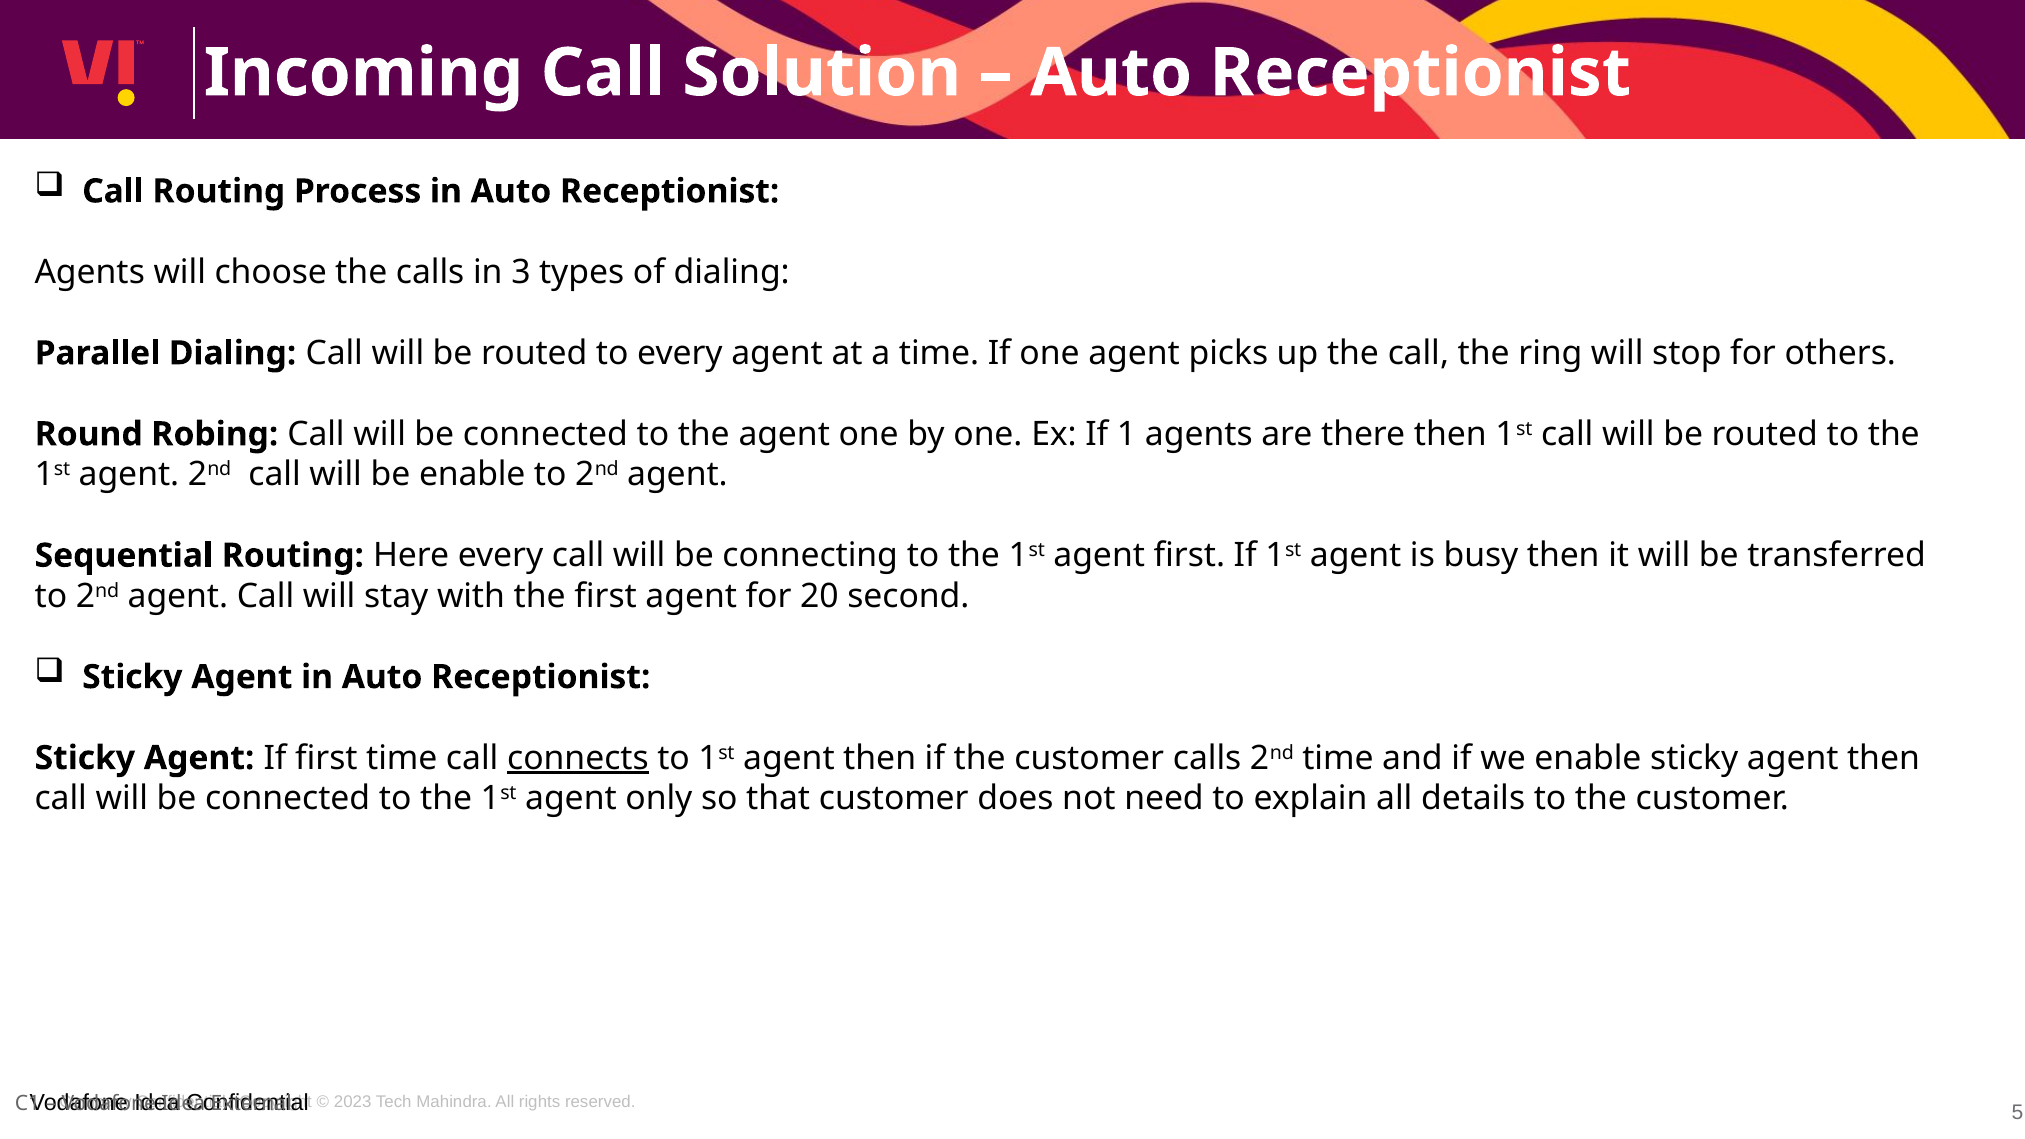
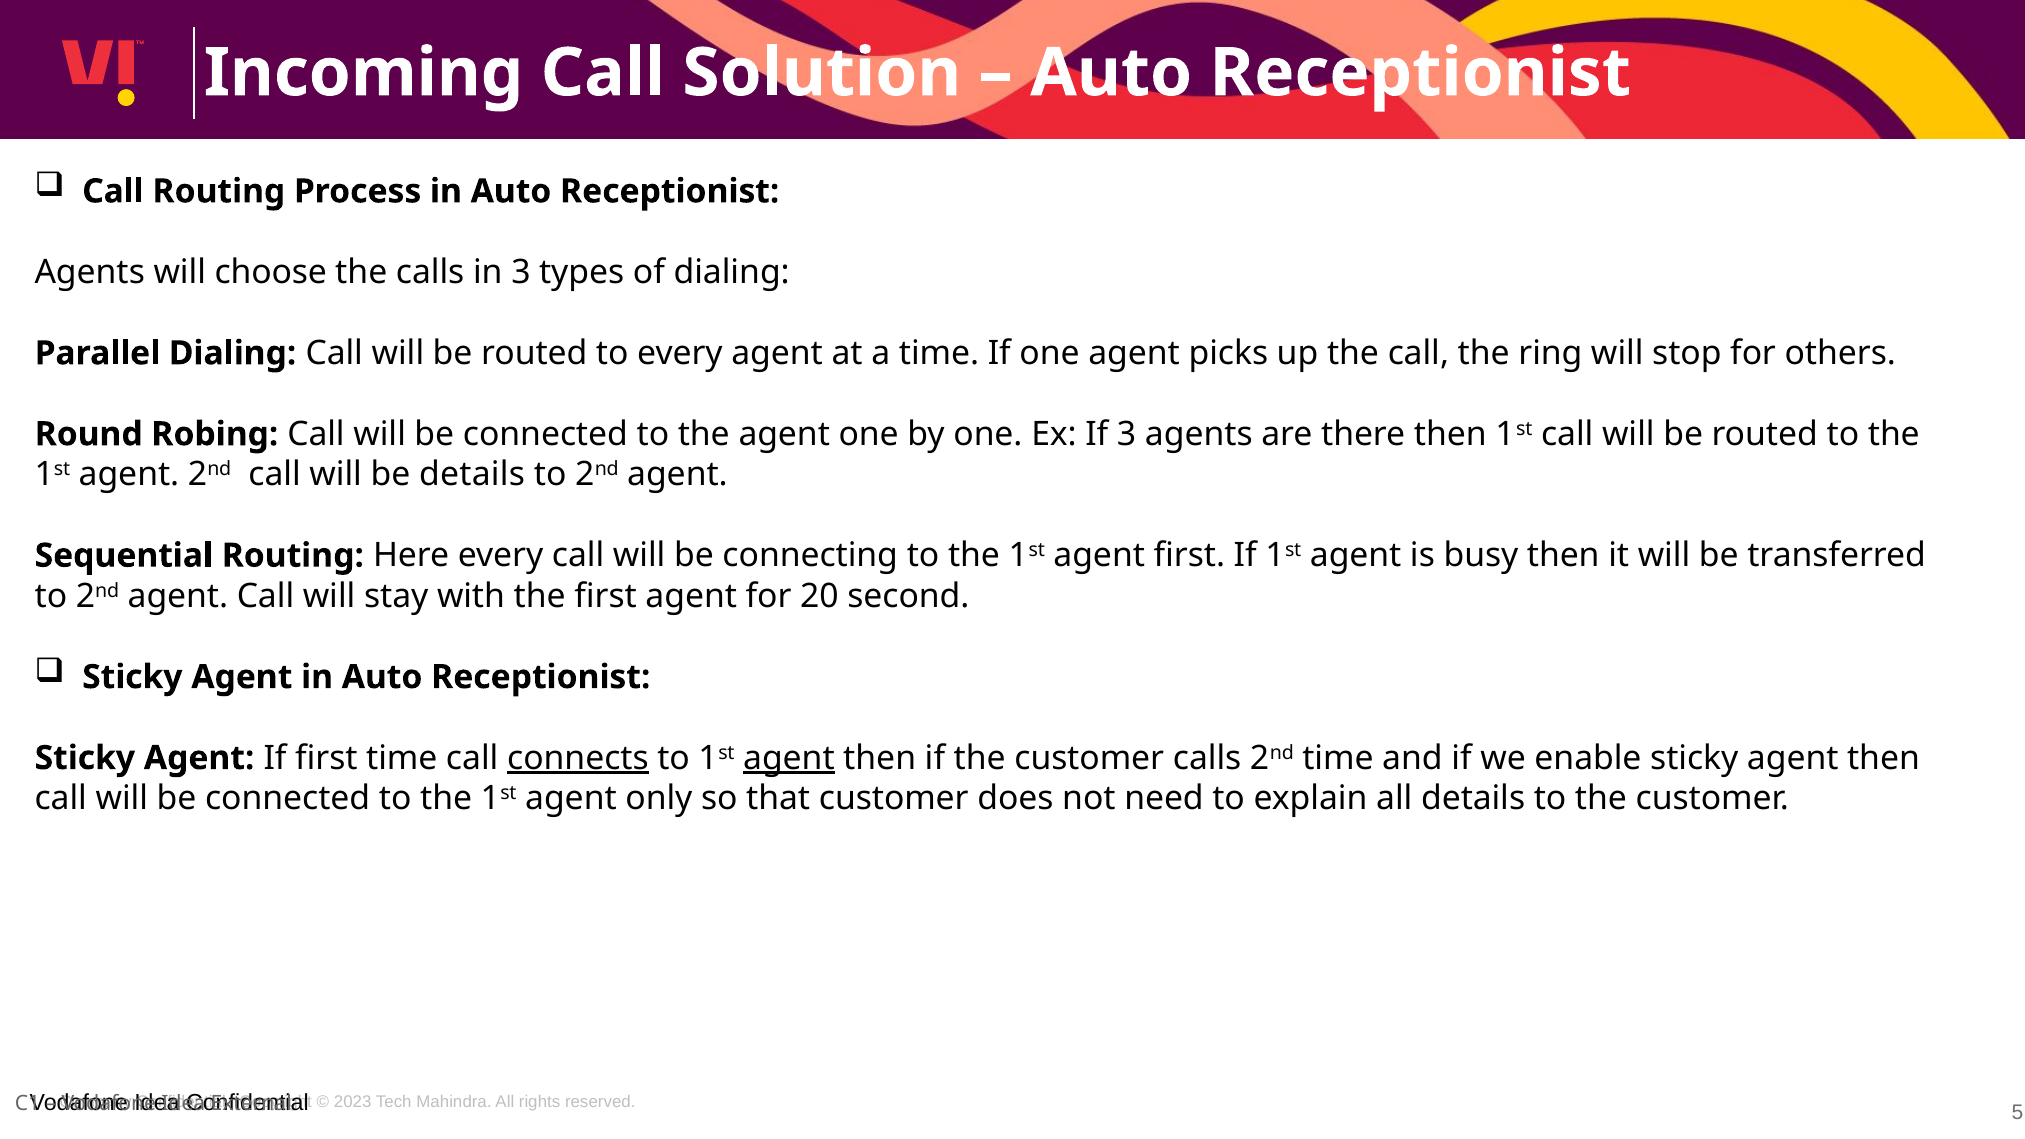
If 1: 1 -> 3 (1127, 434)
be enable: enable -> details (472, 475)
agent underline: none -> present (789, 758)
